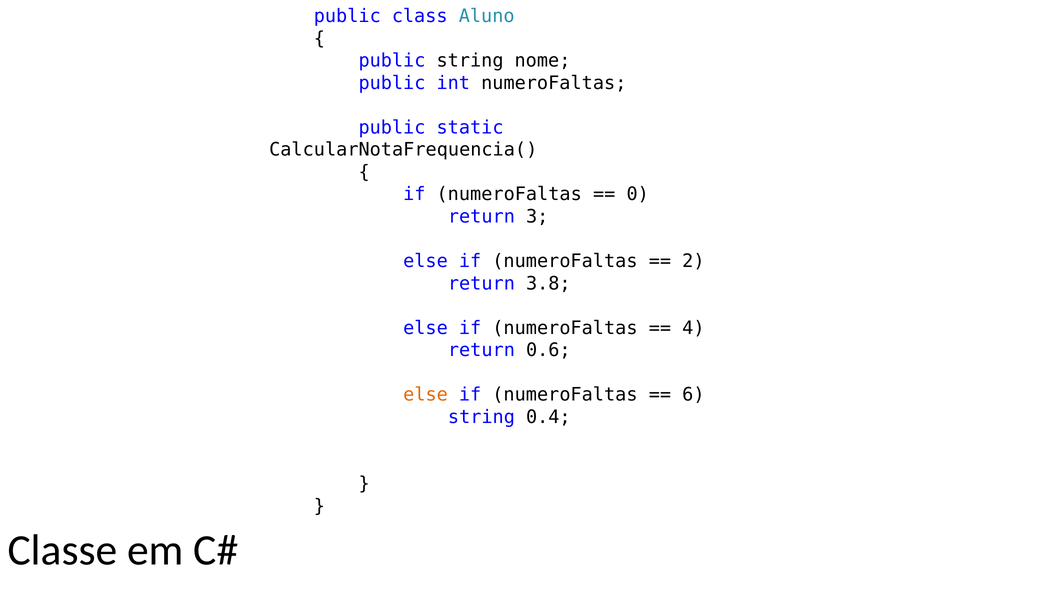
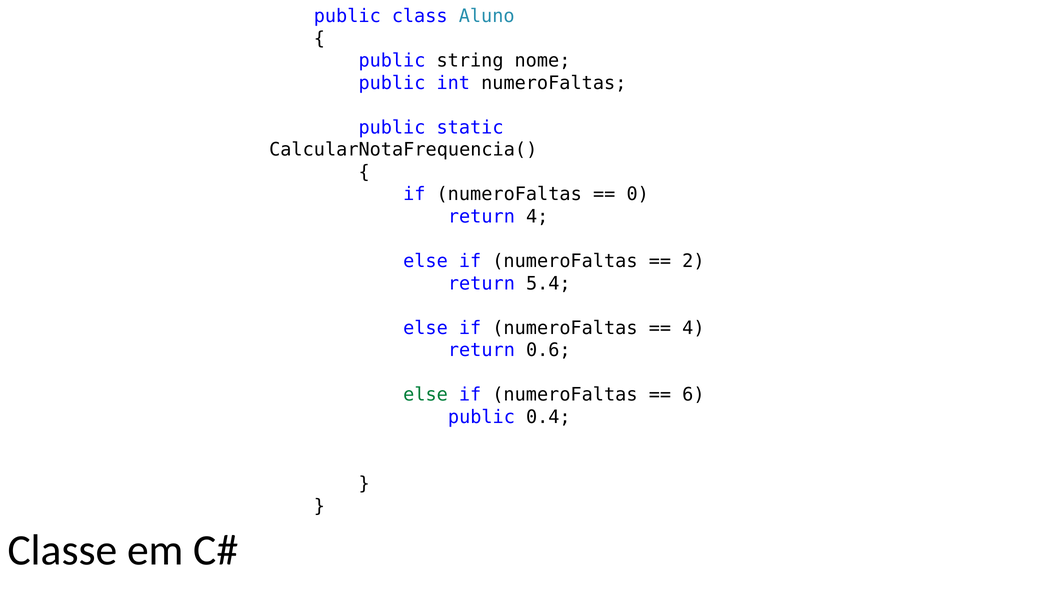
return 3: 3 -> 4 (537, 216)
3.8: 3.8 -> 5.4 (548, 283)
else colour: orange -> green (426, 394)
string: string -> public (481, 417)
